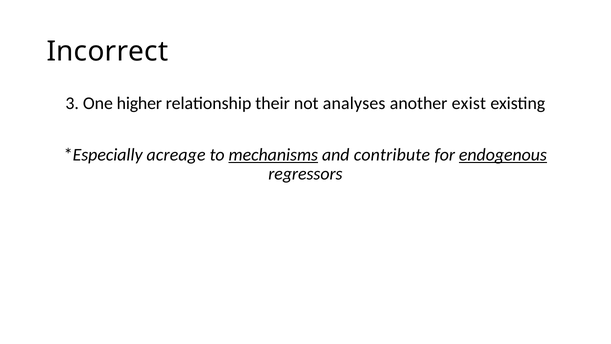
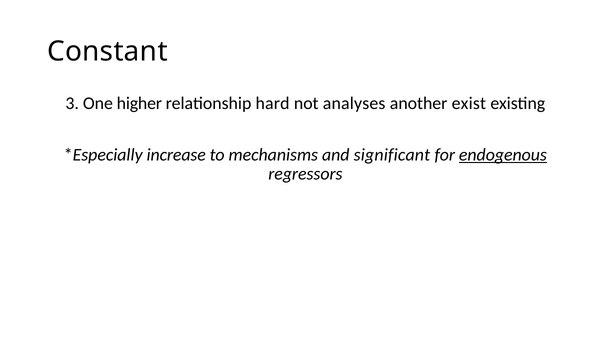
Incorrect: Incorrect -> Constant (107, 51)
their: their -> hard (273, 103)
acreage: acreage -> increase (176, 155)
mechanisms underline: present -> none (273, 155)
contribute: contribute -> significant (392, 155)
